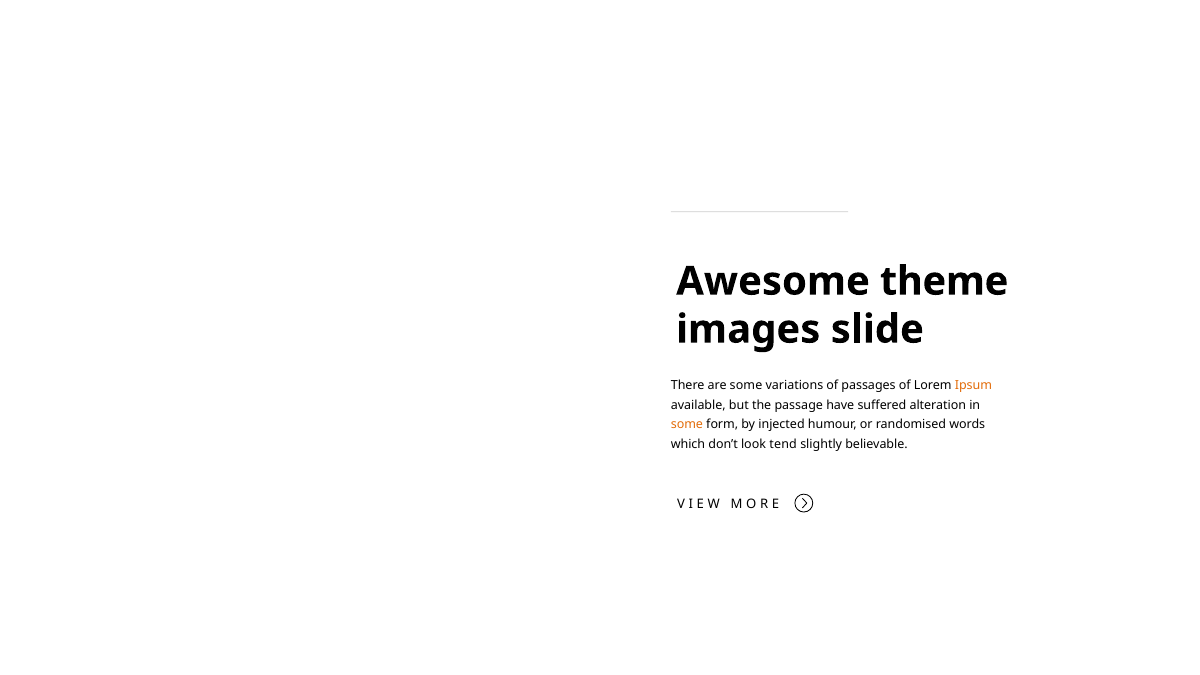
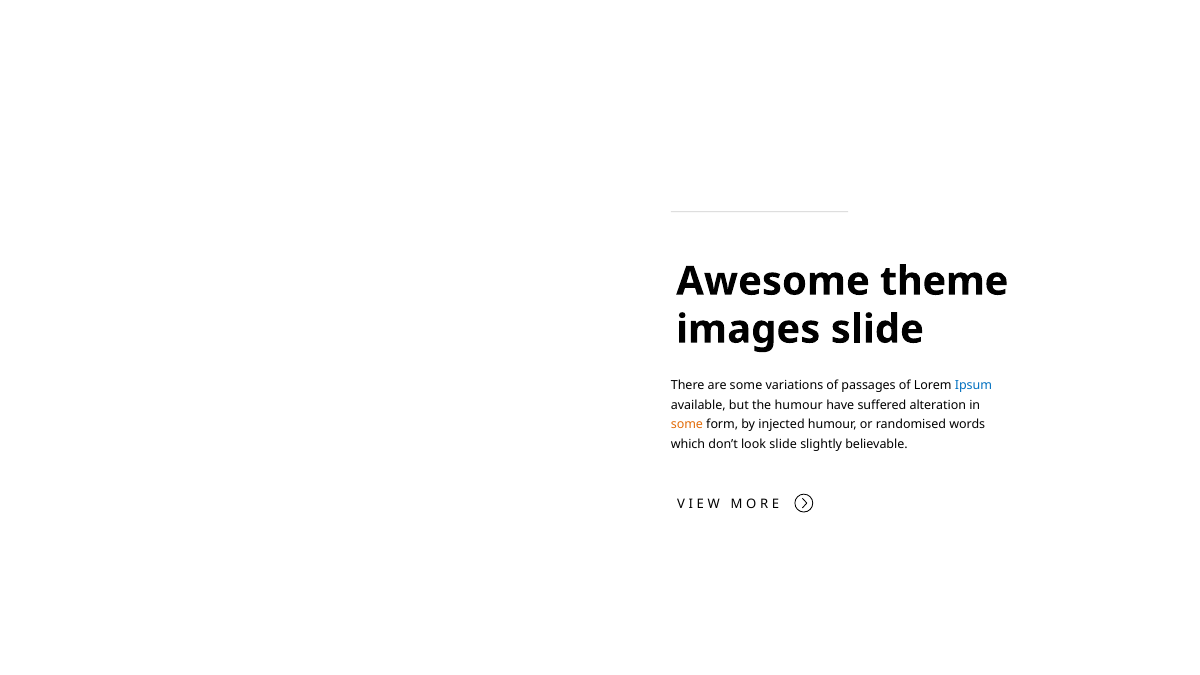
Ipsum colour: orange -> blue (973, 386)
the passage: passage -> humour (799, 405)
look tend: tend -> slide (783, 444)
